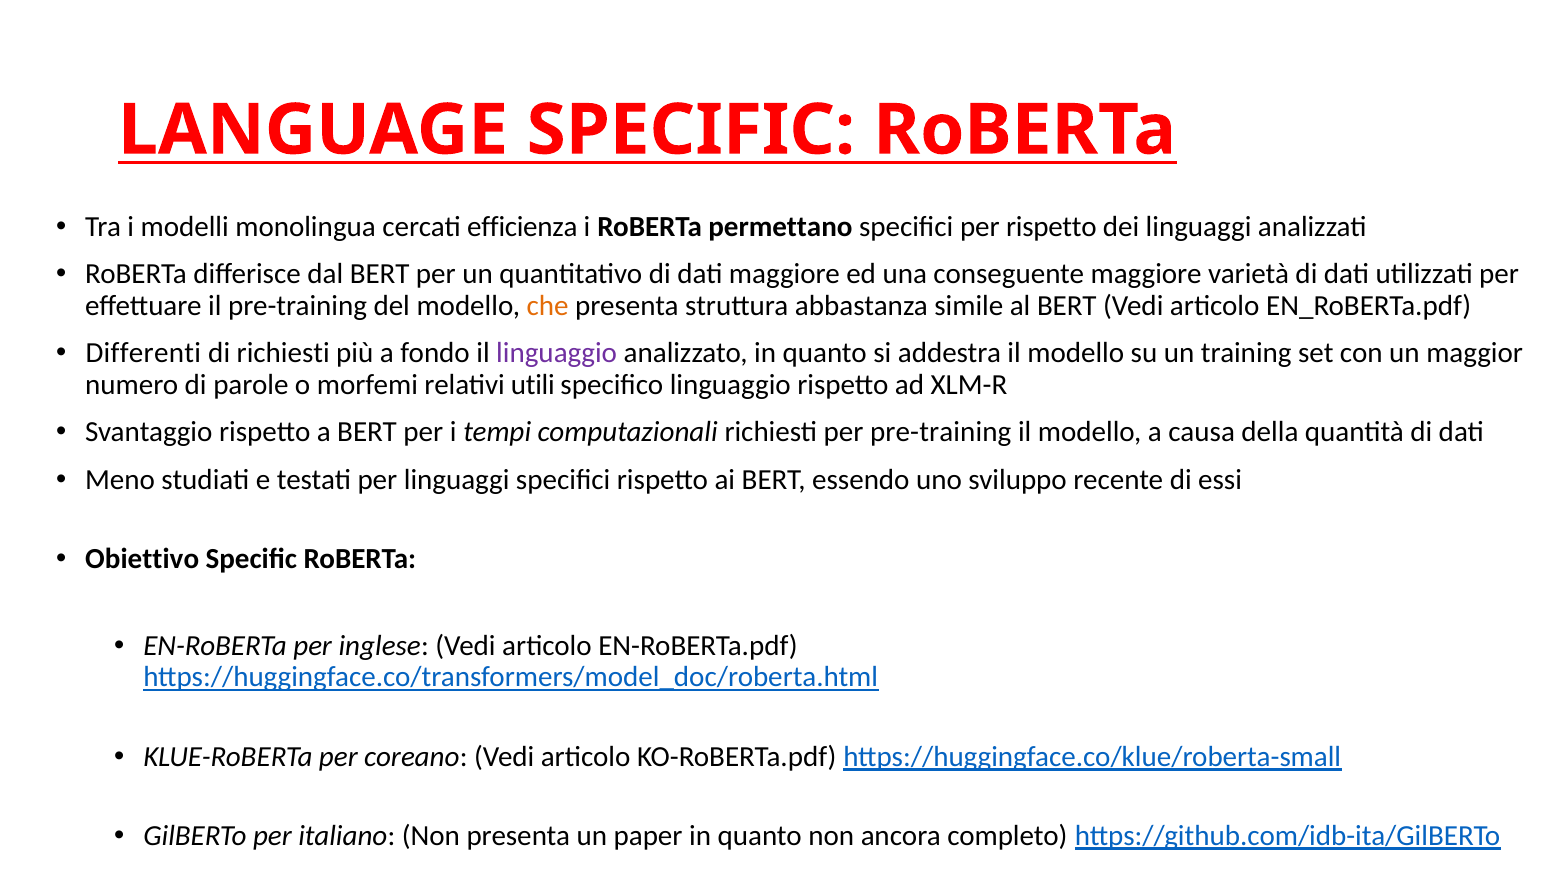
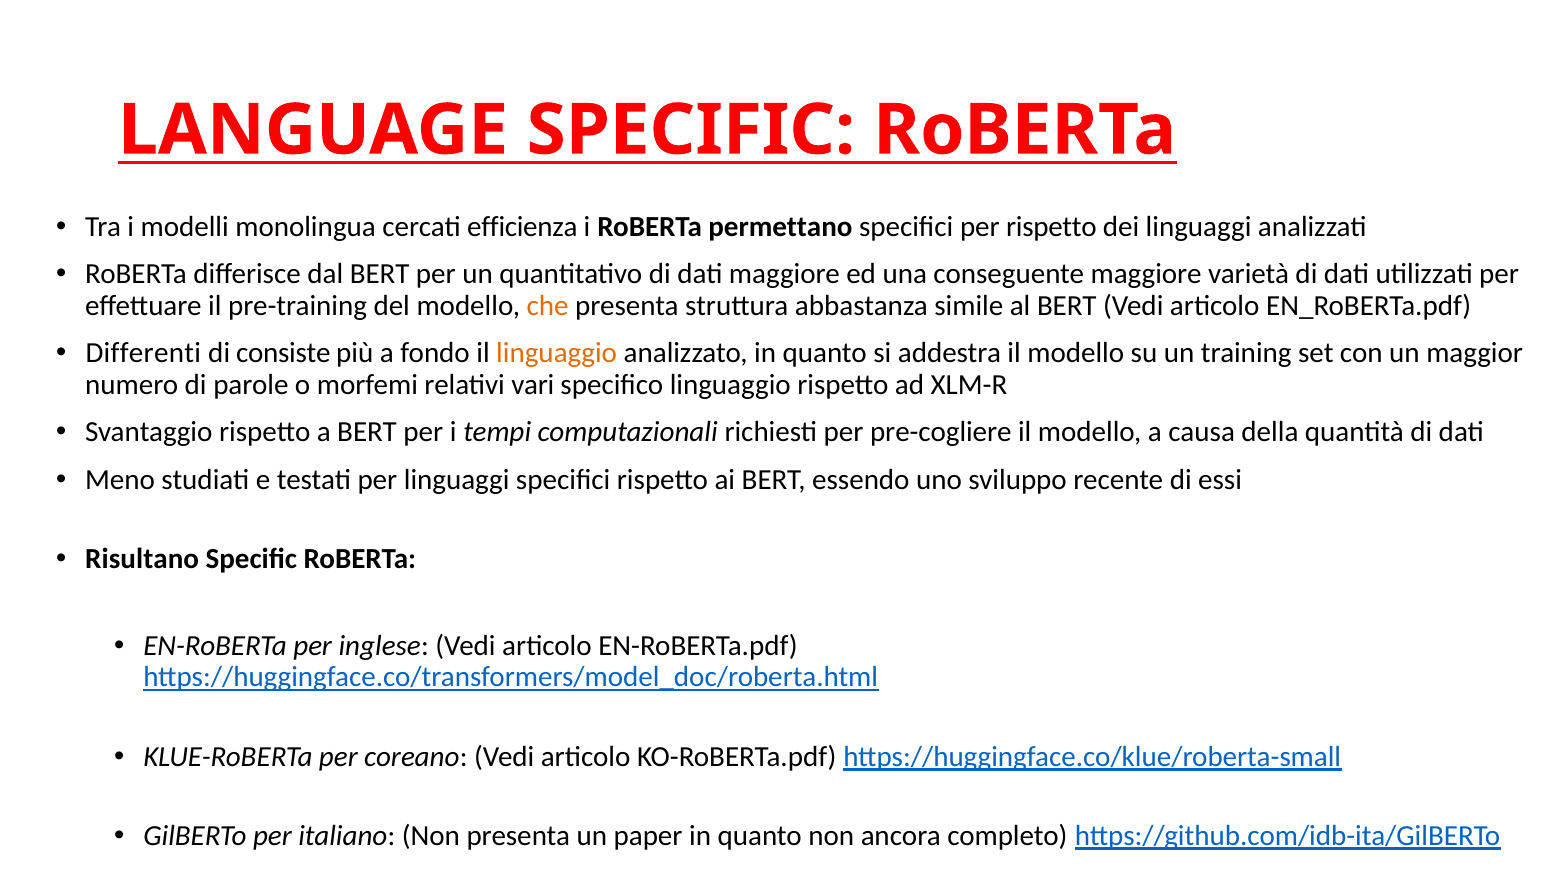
di richiesti: richiesti -> consiste (283, 353)
linguaggio colour: purple -> orange (557, 353)
utili: utili -> vari (533, 384)
per pre-training: pre-training -> pre-cogliere (941, 432)
Obiettivo: Obiettivo -> Risultano (142, 558)
